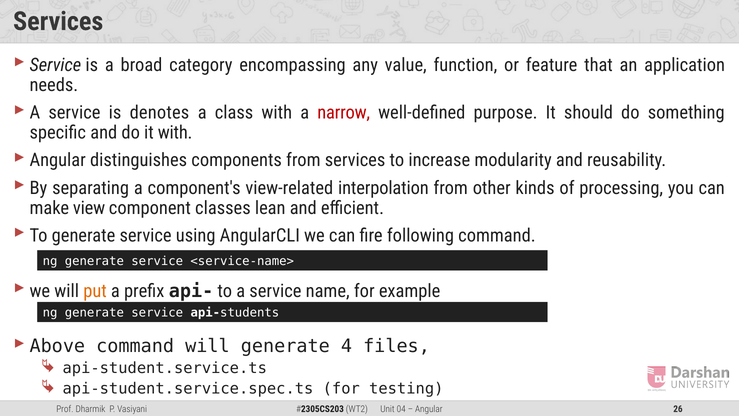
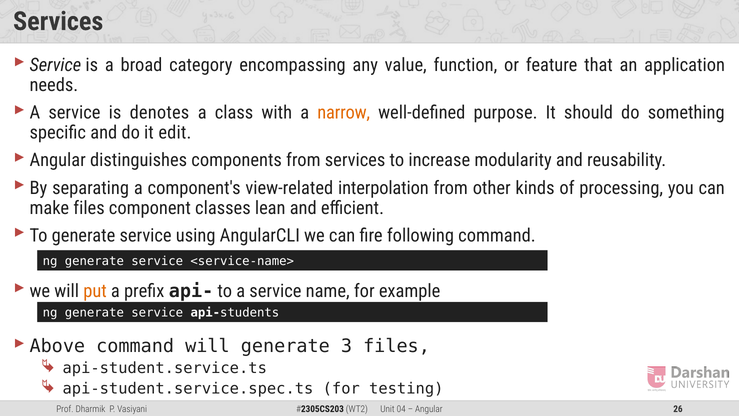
narrow colour: red -> orange (344, 113)
it with: with -> edit (175, 133)
make view: view -> files (89, 208)
4: 4 -> 3 (346, 346)
